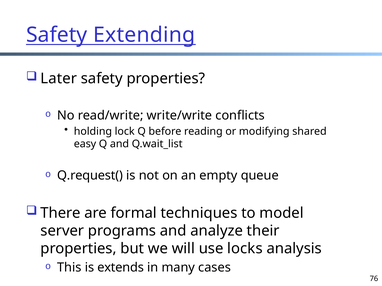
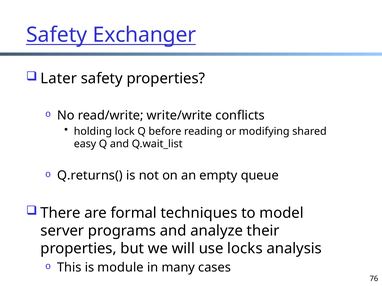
Extending: Extending -> Exchanger (144, 35)
Q.request(: Q.request( -> Q.returns( (90, 176)
extends: extends -> module (121, 268)
